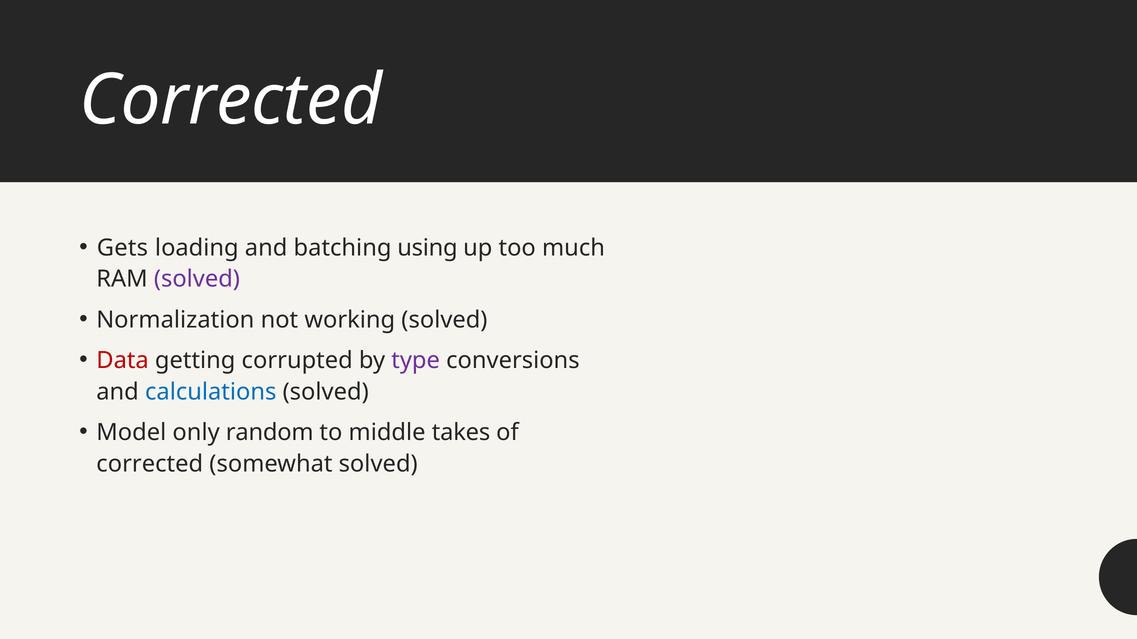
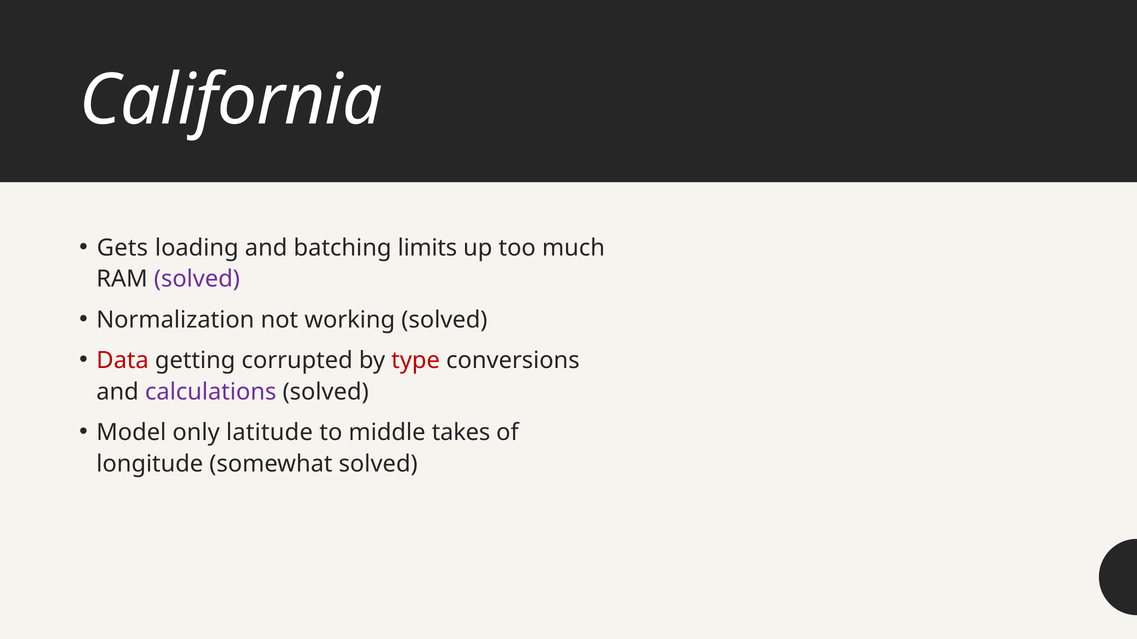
Corrected: Corrected -> California (231, 101)
using: using -> limits (427, 248)
type colour: purple -> red (416, 361)
calculations colour: blue -> purple (211, 392)
random: random -> latitude (269, 433)
corrected: corrected -> longitude (150, 464)
